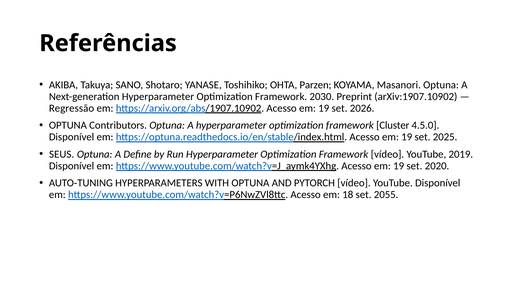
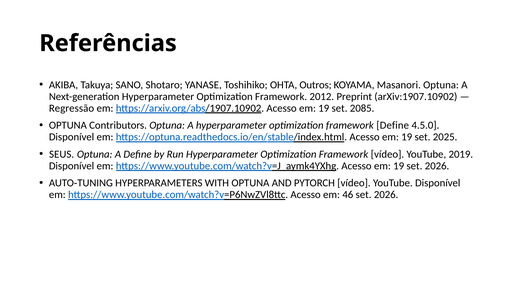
Parzen: Parzen -> Outros (315, 85)
2030: 2030 -> 2012 (322, 96)
2026: 2026 -> 2085 (362, 108)
framework Cluster: Cluster -> Define (393, 125)
19 set 2020: 2020 -> 2026 (437, 166)
18: 18 -> 46 (348, 195)
2055: 2055 -> 2026 (386, 195)
